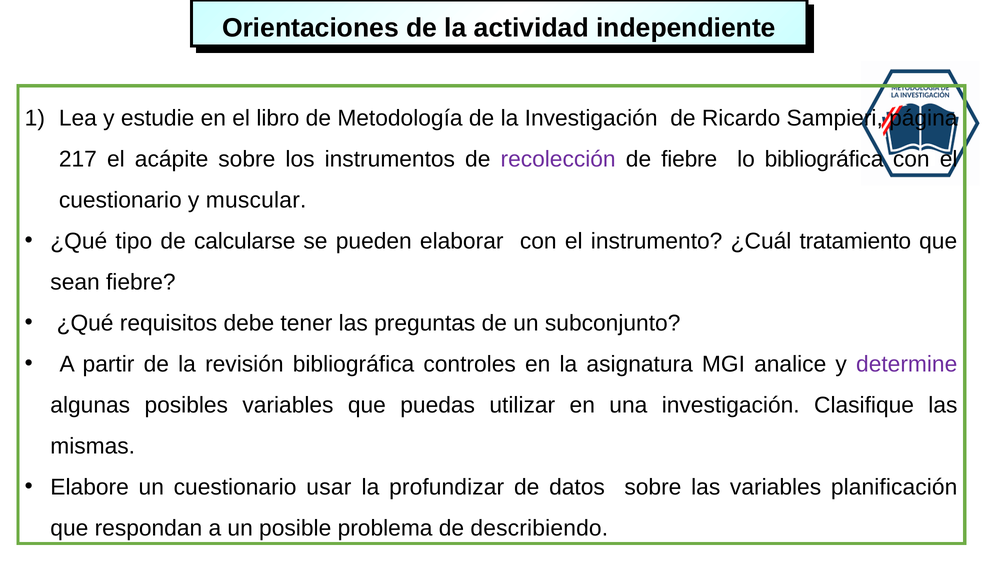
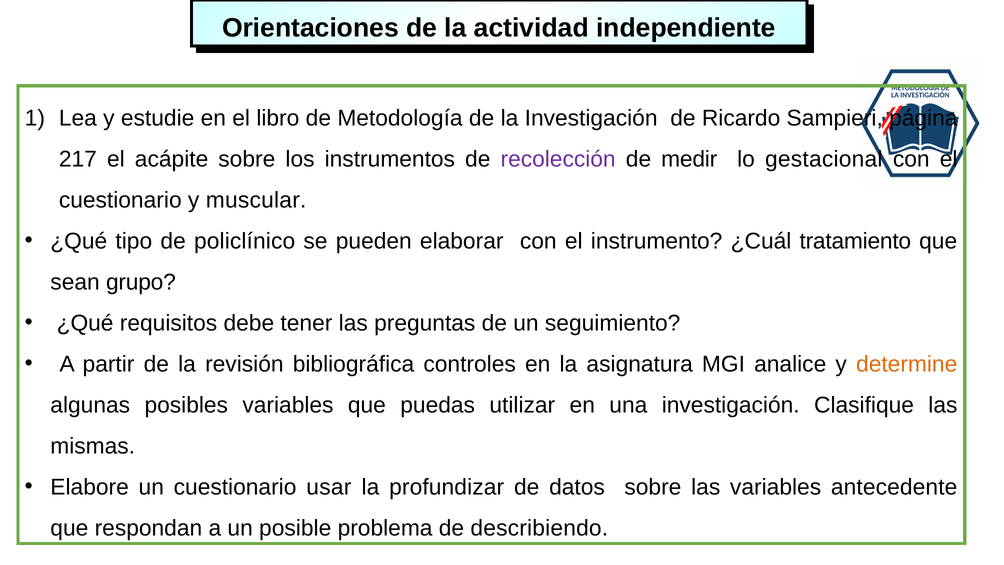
de fiebre: fiebre -> medir (689, 159)
lo bibliográfica: bibliográfica -> gestacional (824, 159)
calcularse: calcularse -> policlínico (245, 241)
sean fiebre: fiebre -> grupo (141, 282)
subconjunto: subconjunto -> seguimiento (613, 323)
determine colour: purple -> orange (907, 364)
planificación: planificación -> antecedente (894, 487)
